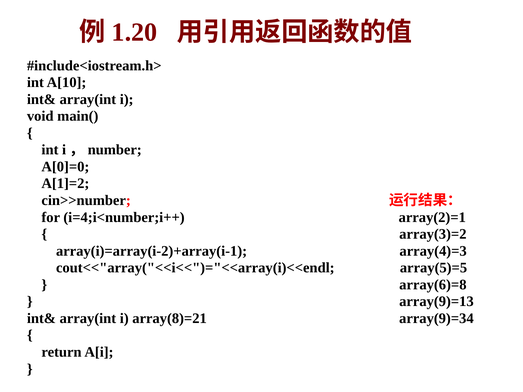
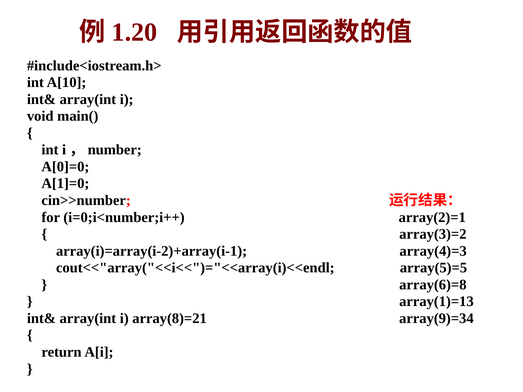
A[1]=2: A[1]=2 -> A[1]=0 (65, 184)
i=4;i<number;i++: i=4;i<number;i++ -> i=0;i<number;i++ (124, 217)
array(9)=13: array(9)=13 -> array(1)=13 (436, 302)
